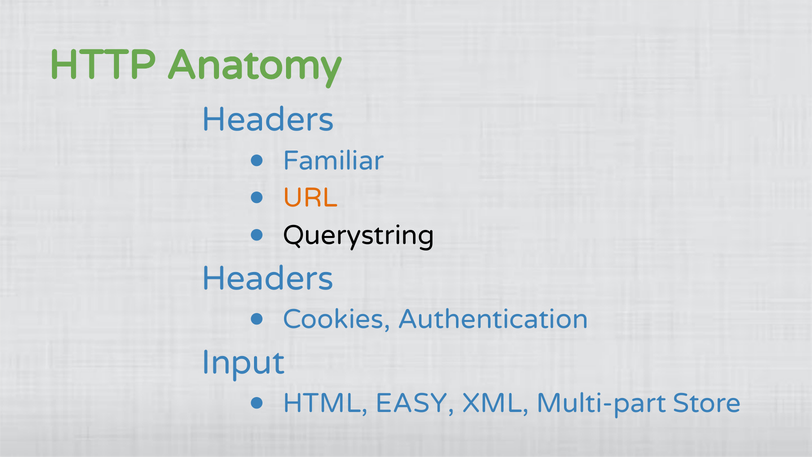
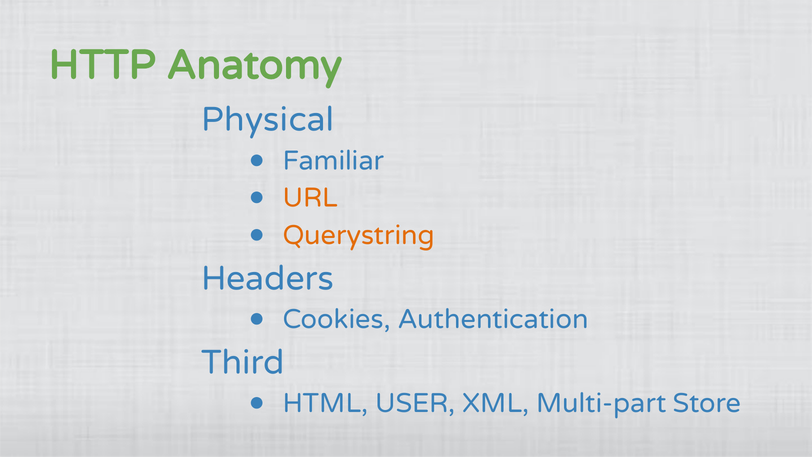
Headers: Headers -> Physical (268, 120)
Querystring colour: black -> orange (359, 235)
Input: Input -> Third (243, 362)
EASY: EASY -> USER (415, 403)
